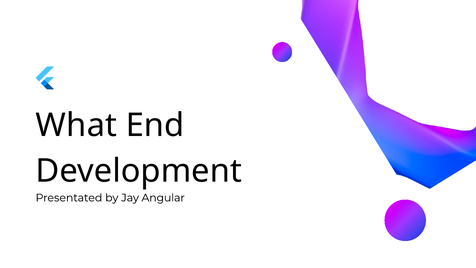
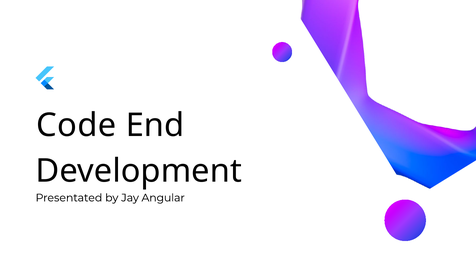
What: What -> Code (76, 125)
